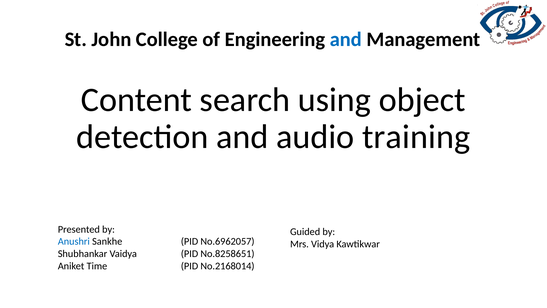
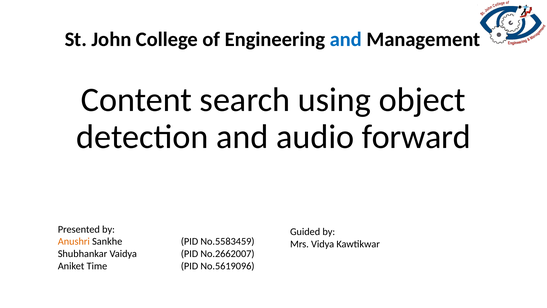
training: training -> forward (416, 137)
Anushri colour: blue -> orange (74, 241)
No.6962057: No.6962057 -> No.5583459 (227, 241)
No.8258651: No.8258651 -> No.2662007 (227, 254)
No.2168014: No.2168014 -> No.5619096 (227, 266)
